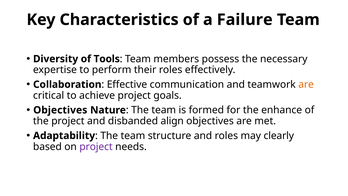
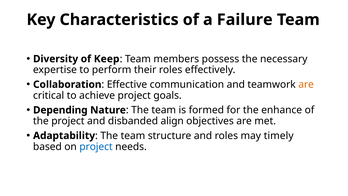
Tools: Tools -> Keep (107, 59)
Objectives: Objectives -> Depending (60, 110)
clearly: clearly -> timely (279, 136)
project colour: purple -> blue (96, 146)
